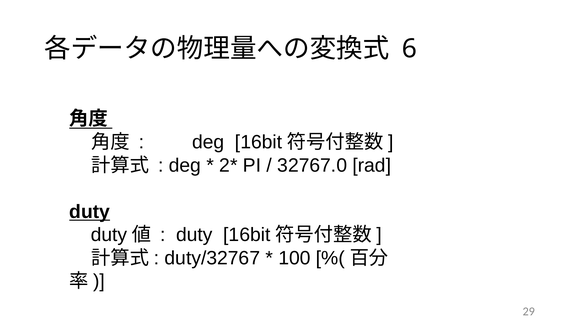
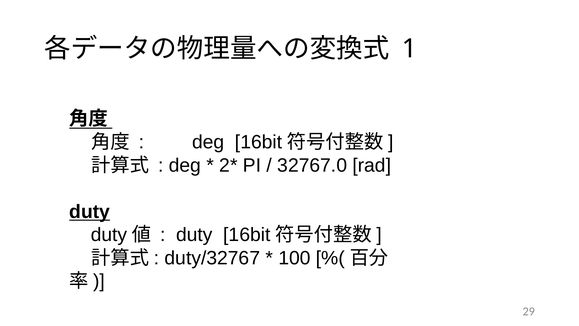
6: 6 -> 1 (409, 49)
